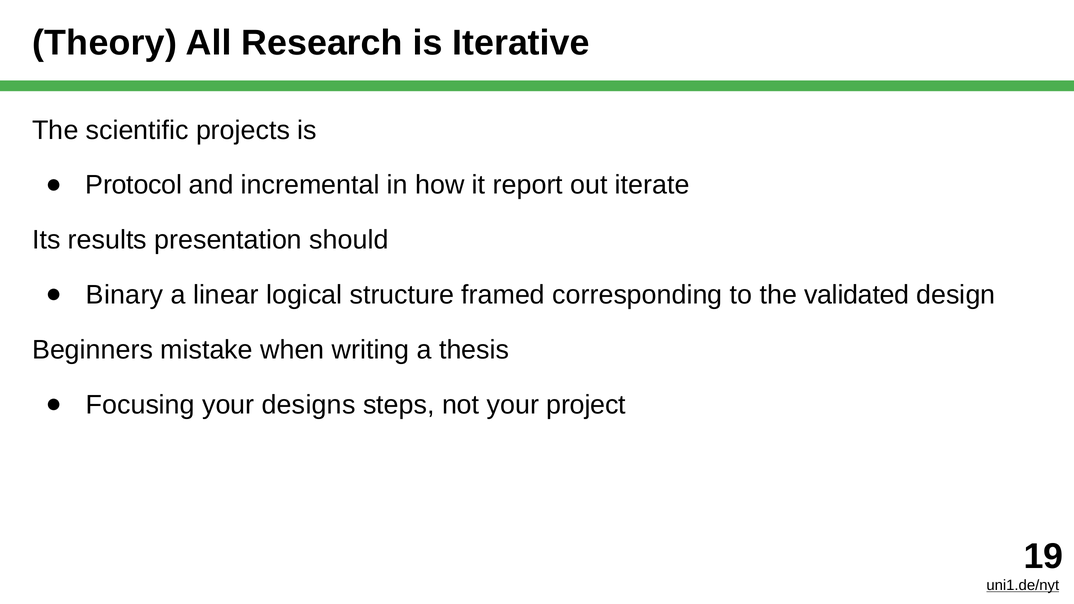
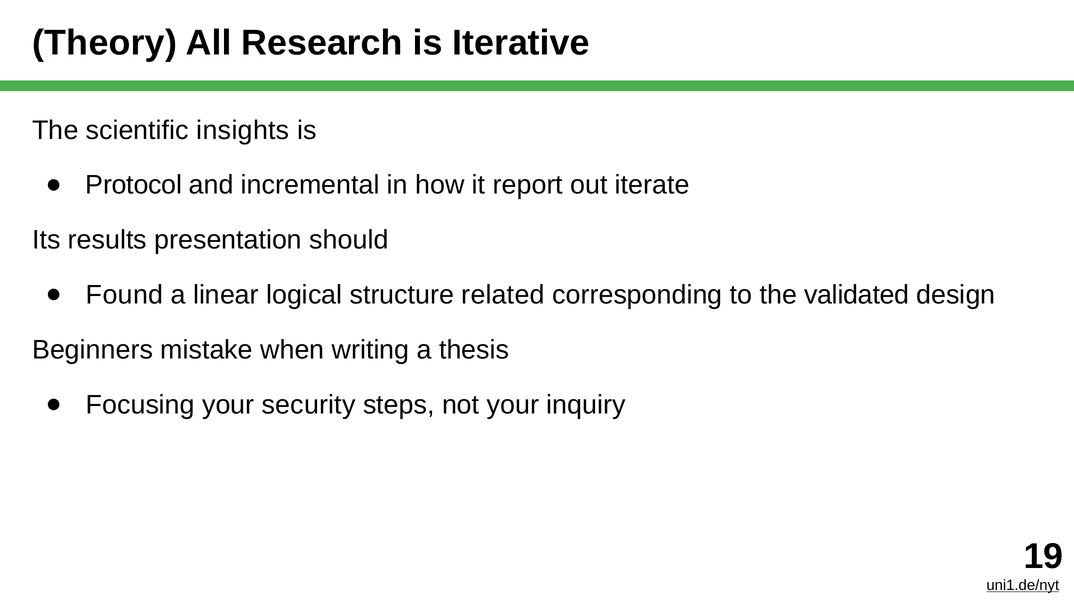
projects: projects -> insights (243, 130)
Binary: Binary -> Found (125, 295)
framed: framed -> related (503, 295)
designs: designs -> security (309, 405)
project: project -> inquiry (586, 405)
